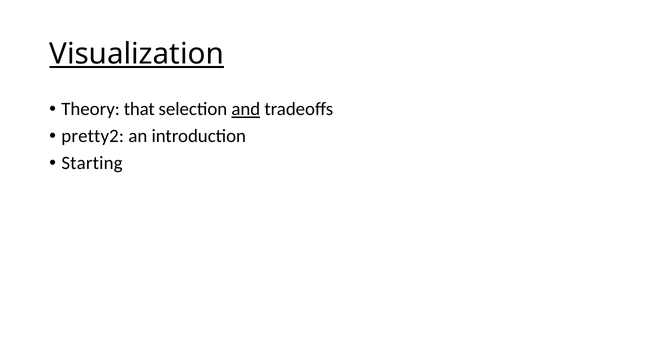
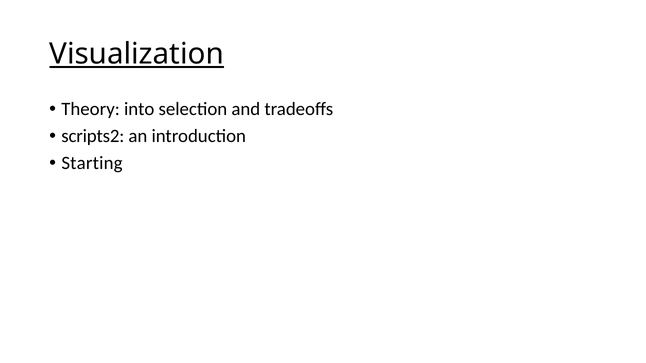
that: that -> into (139, 109)
and underline: present -> none (246, 109)
pretty2: pretty2 -> scripts2 (93, 136)
